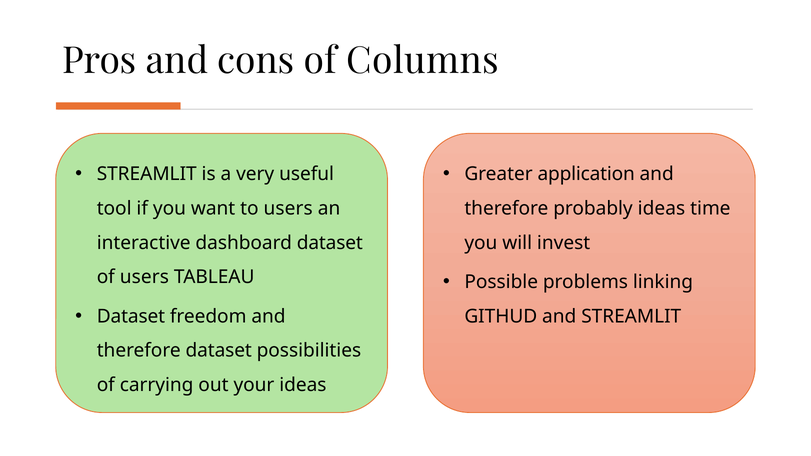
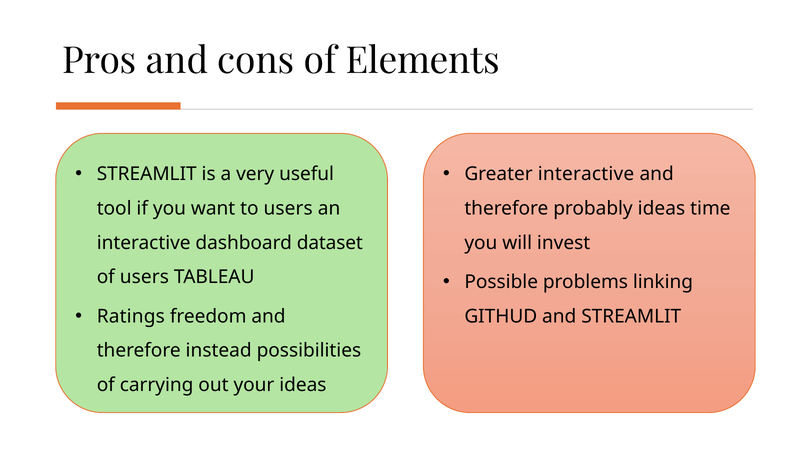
Columns: Columns -> Elements (423, 61)
Greater application: application -> interactive (586, 174)
Dataset: Dataset -> Ratings (131, 316)
therefore dataset: dataset -> instead (219, 351)
